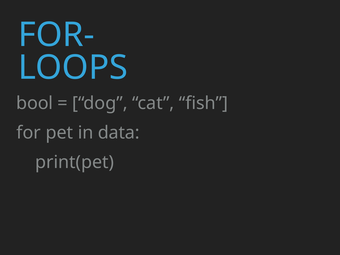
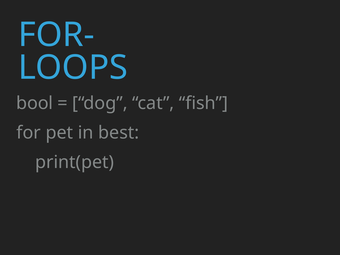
data: data -> best (119, 133)
